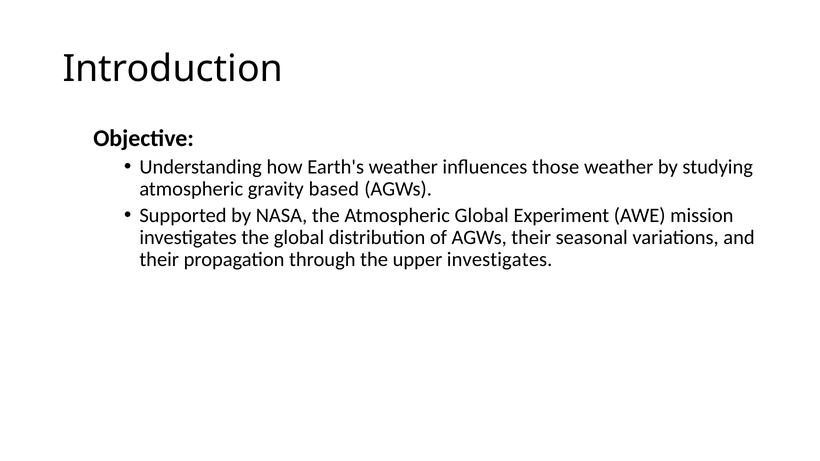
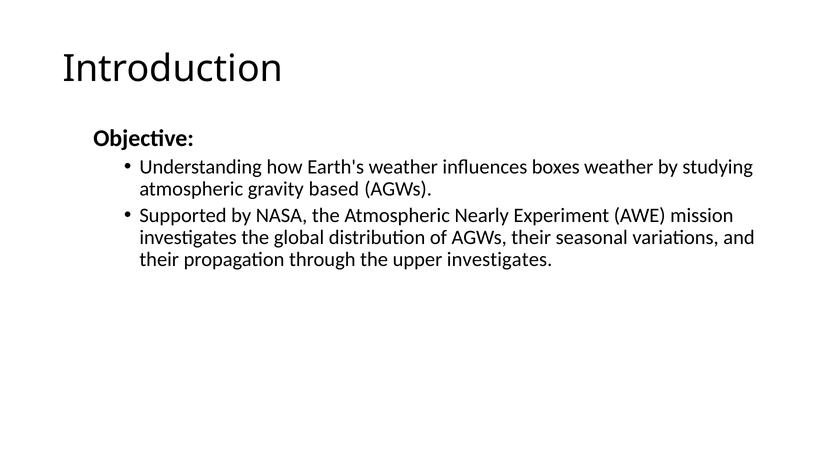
those: those -> boxes (556, 167)
Atmospheric Global: Global -> Nearly (482, 215)
